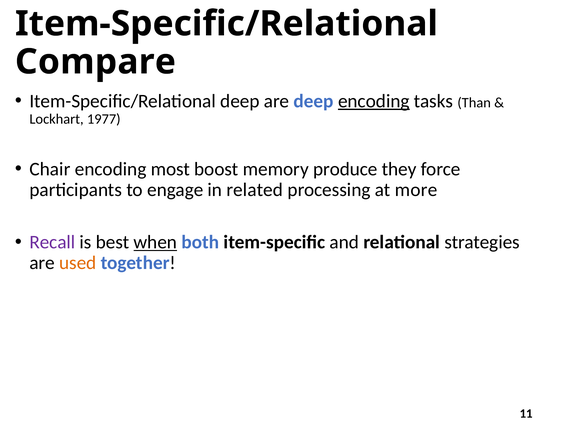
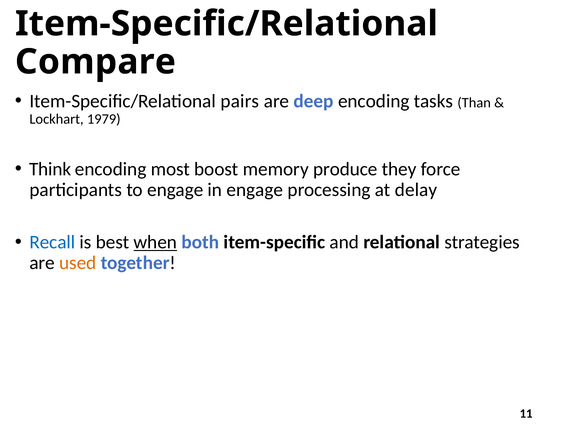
Item-Specific/Relational deep: deep -> pairs (240, 101)
encoding underline: present -> none (374, 101)
1977: 1977 -> 1979 (104, 119)
Chair: Chair -> Think (50, 169)
in related: related -> engage (255, 190)
more: more -> delay (416, 190)
Recall colour: purple -> blue (52, 242)
